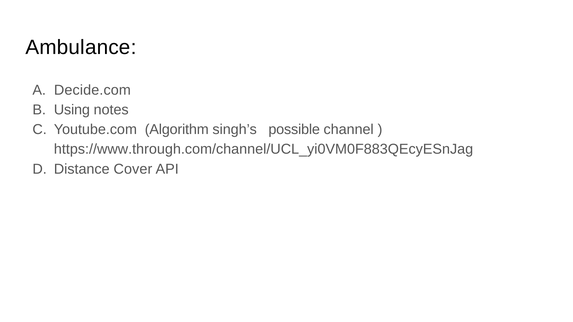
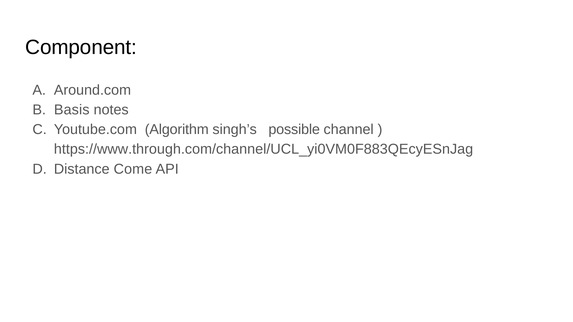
Ambulance: Ambulance -> Component (81, 47)
Decide.com: Decide.com -> Around.com (92, 90)
Using: Using -> Basis (72, 110)
Cover: Cover -> Come (133, 169)
